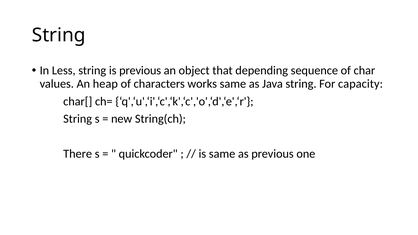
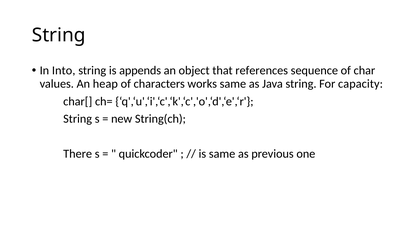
Less: Less -> Into (64, 71)
is previous: previous -> appends (140, 71)
depending: depending -> references (262, 71)
